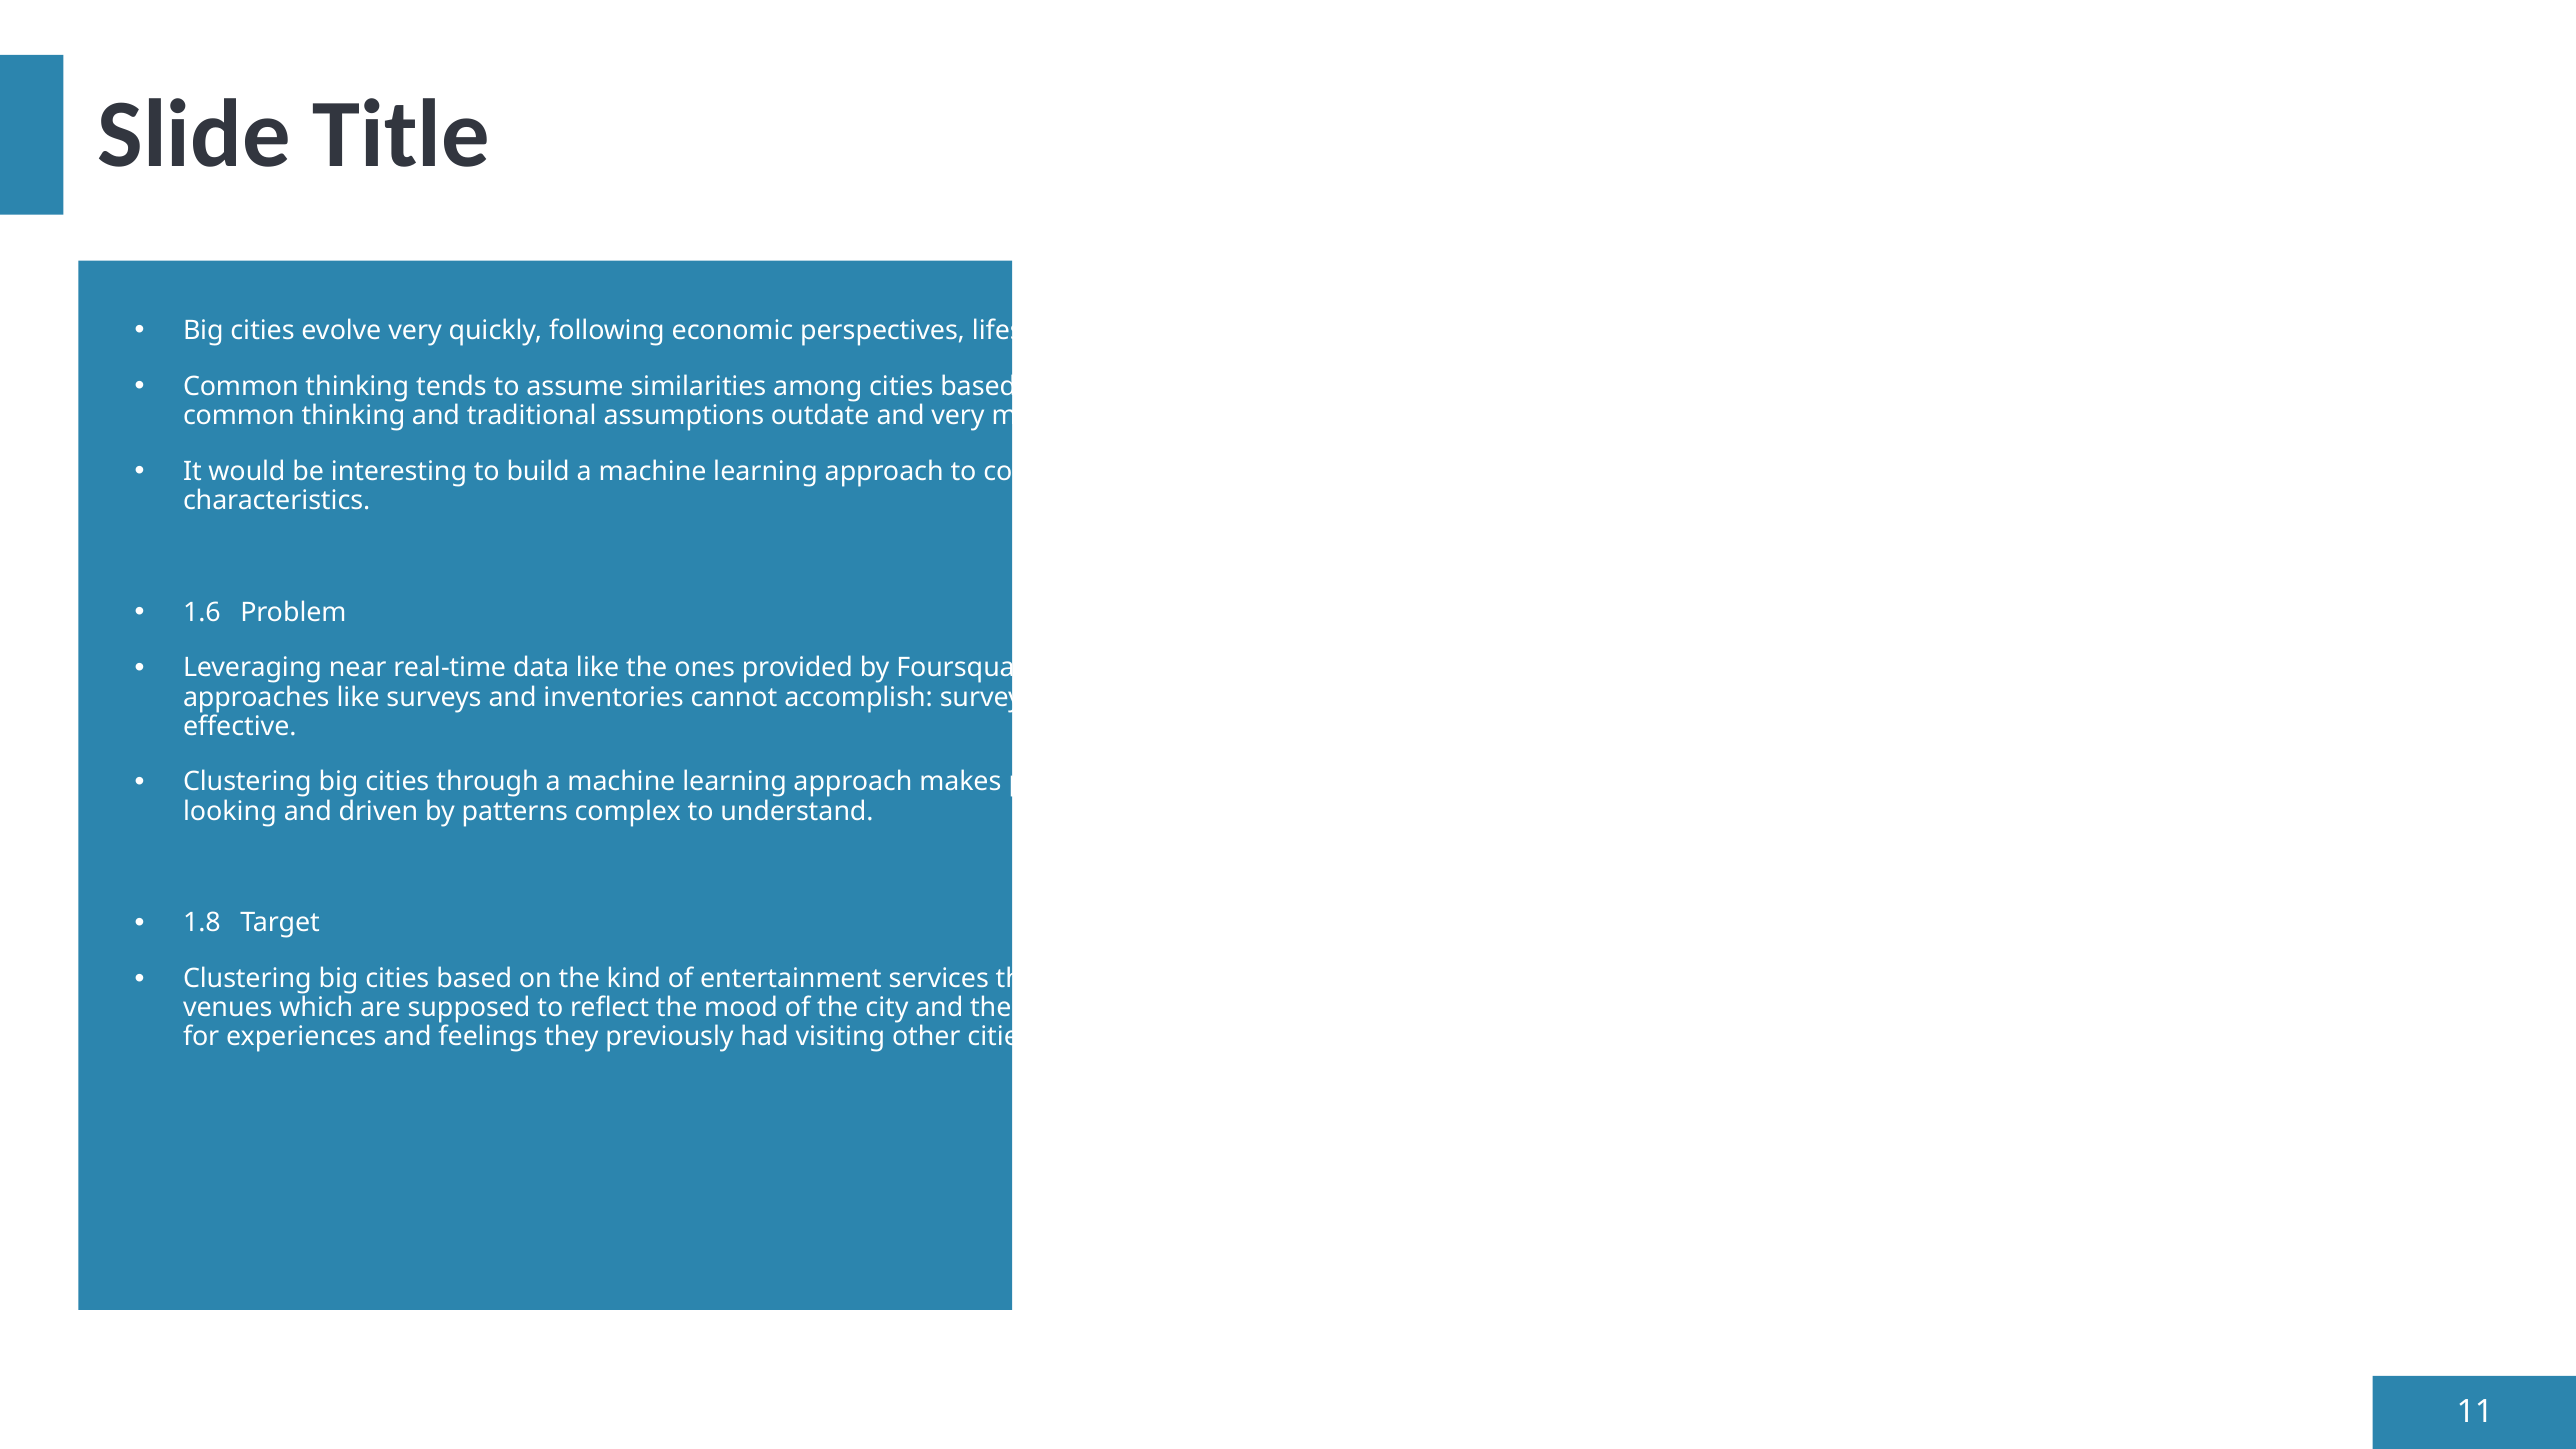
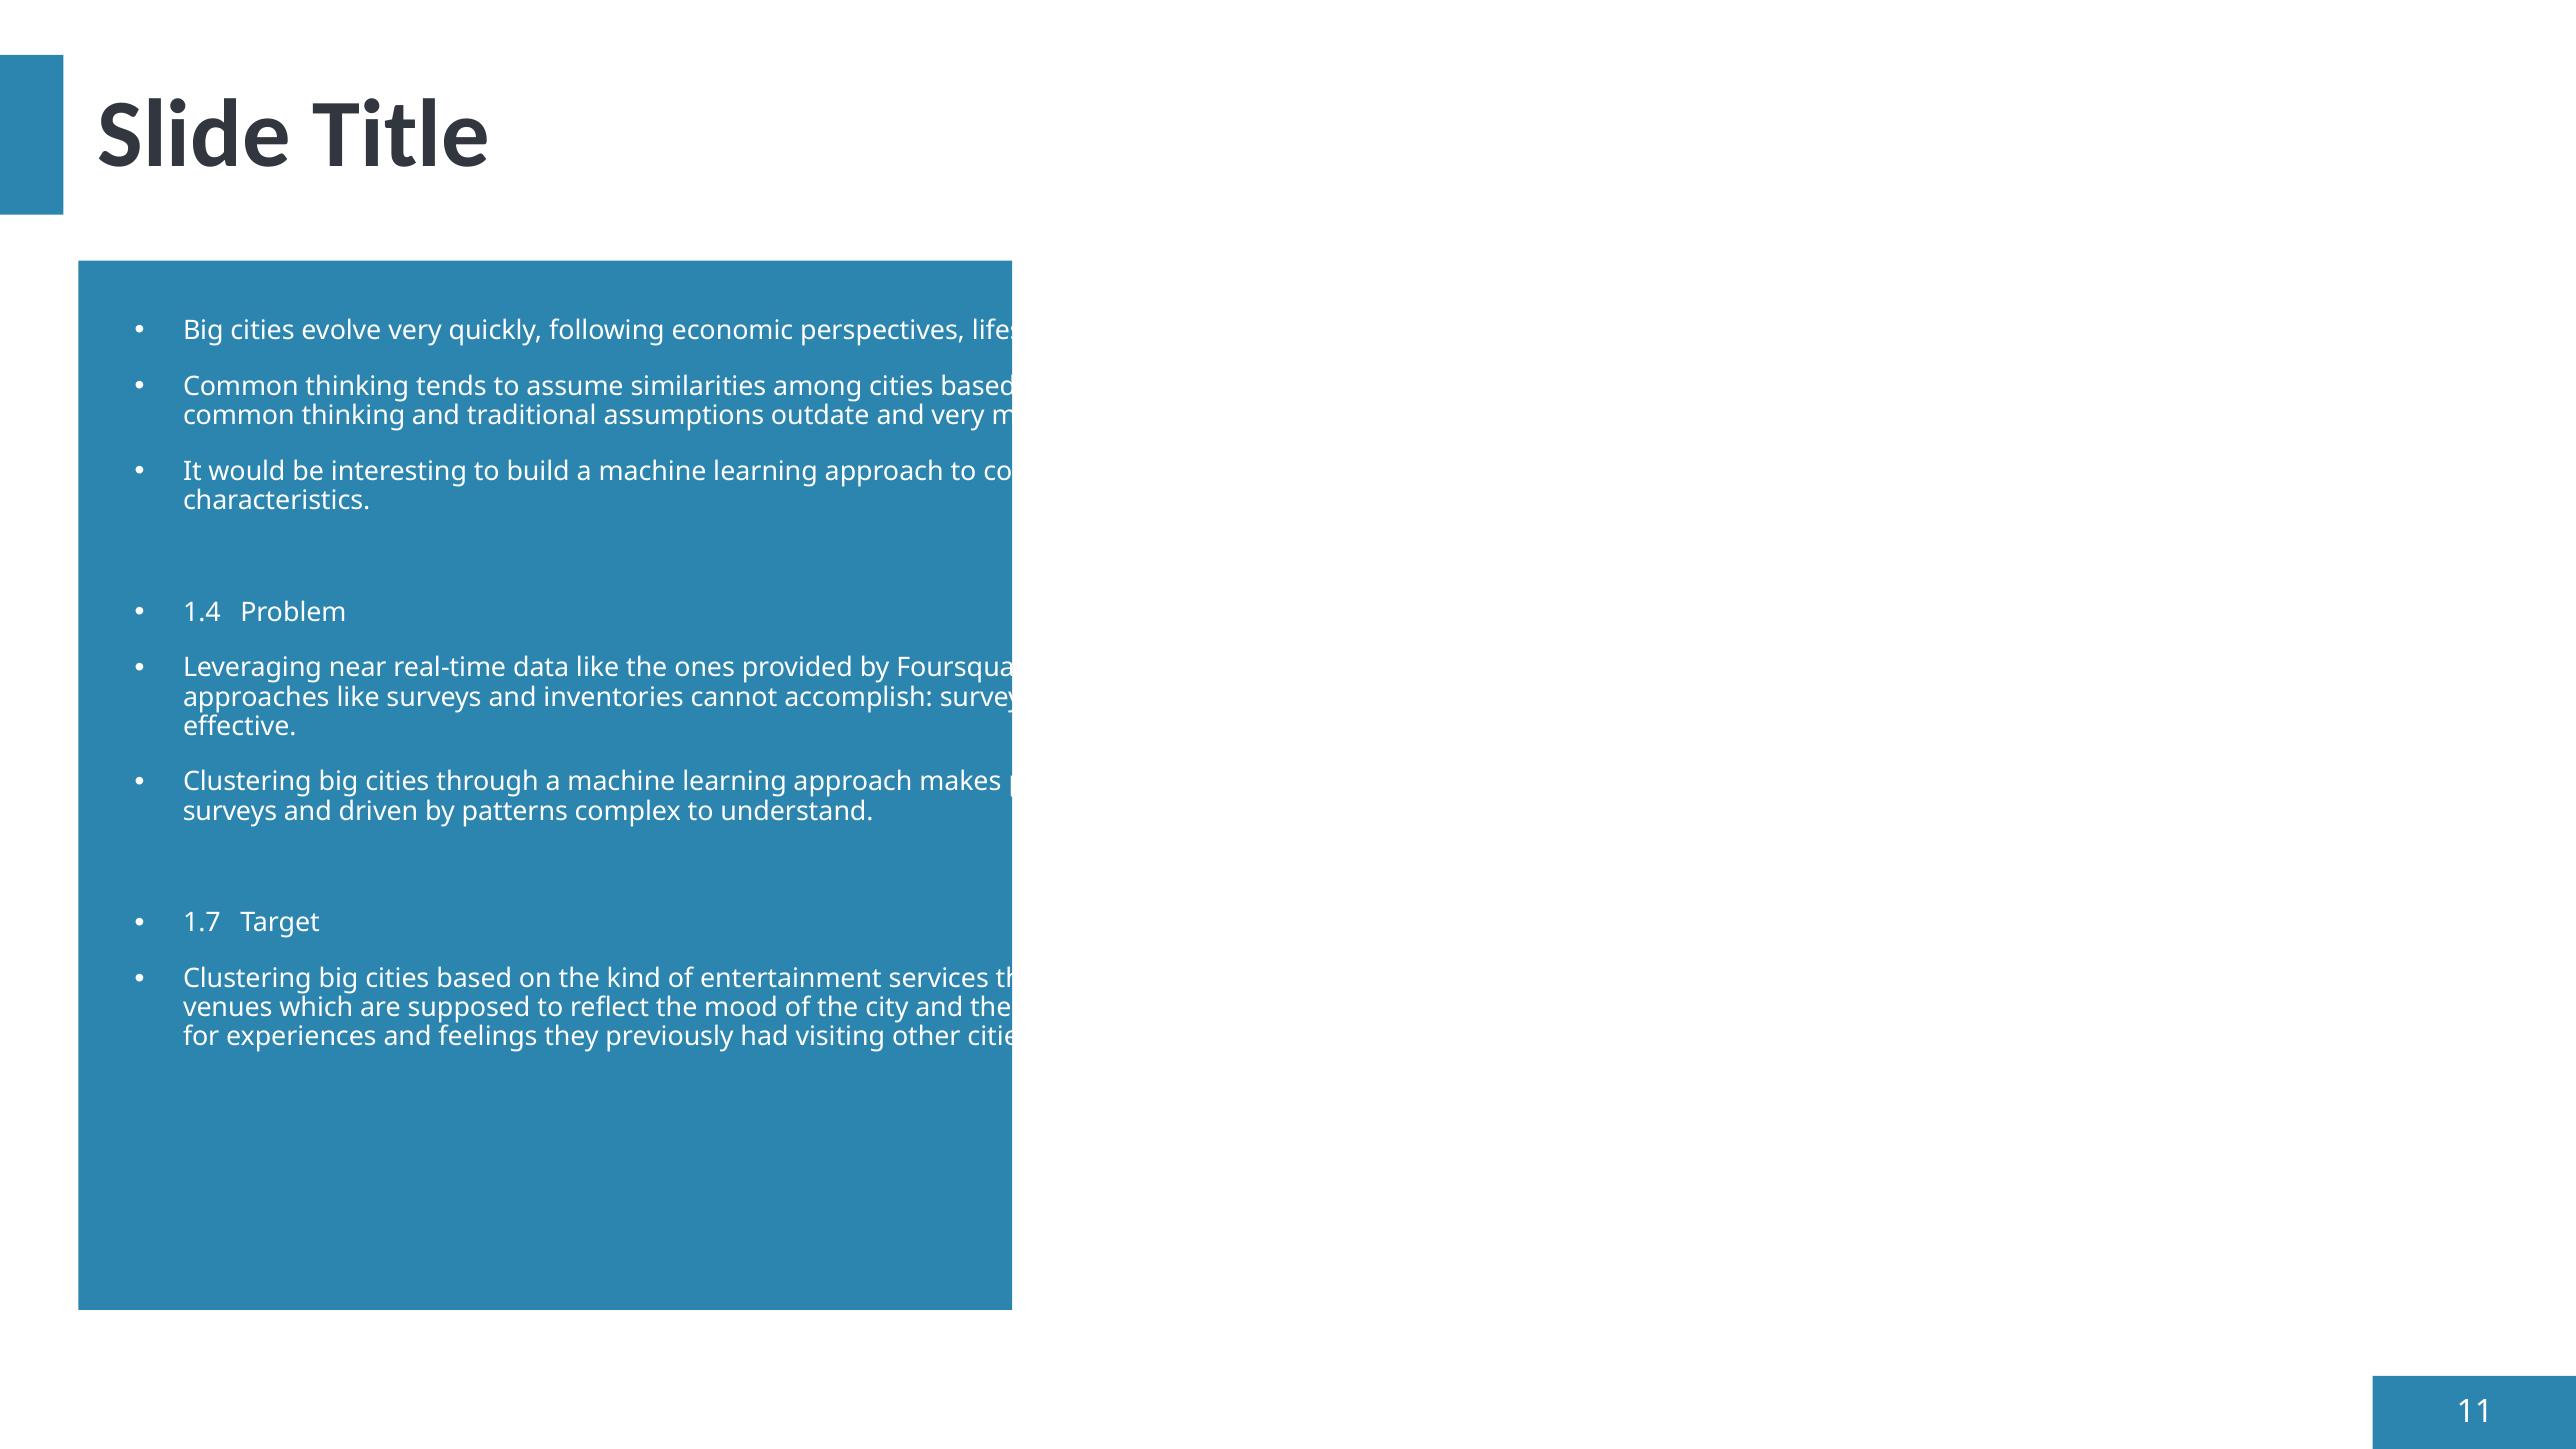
1.6: 1.6 -> 1.4 (202, 612)
looking: looking -> surveys (230, 811)
1.8: 1.8 -> 1.7 (202, 923)
